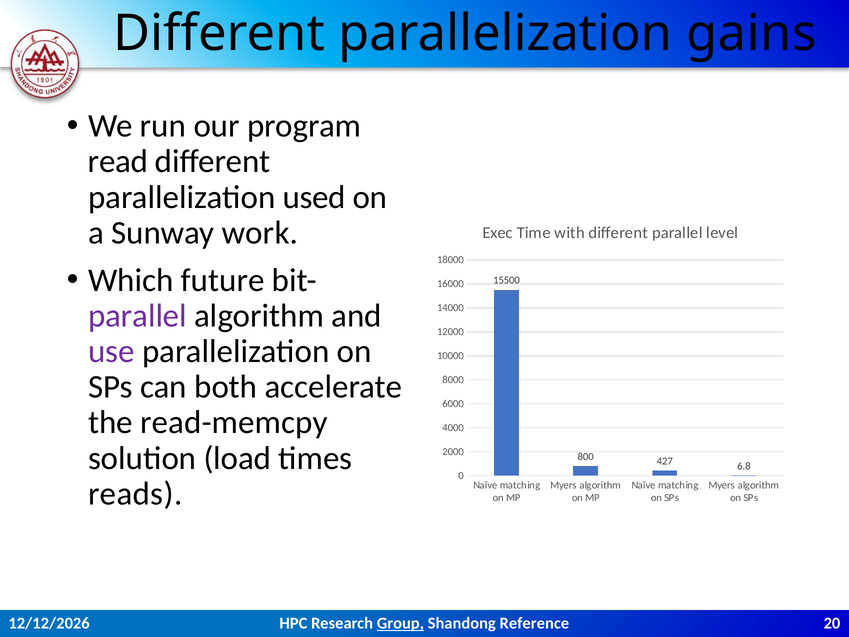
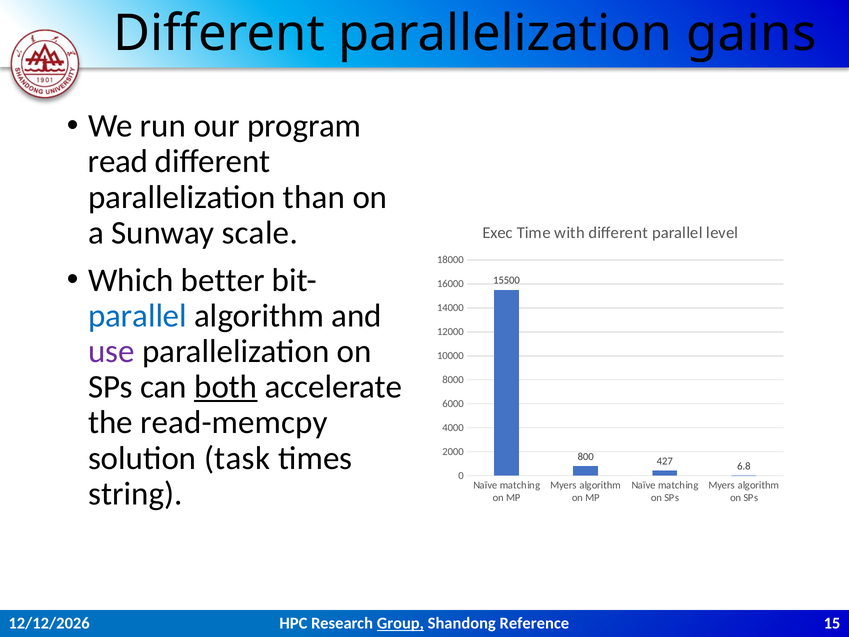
used: used -> than (314, 197)
work: work -> scale (260, 233)
future: future -> better (223, 280)
parallel colour: purple -> blue (137, 316)
both underline: none -> present (226, 387)
load: load -> task (237, 458)
reads: reads -> string (135, 494)
20: 20 -> 15 (832, 623)
